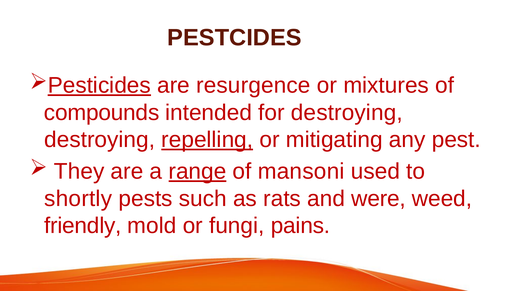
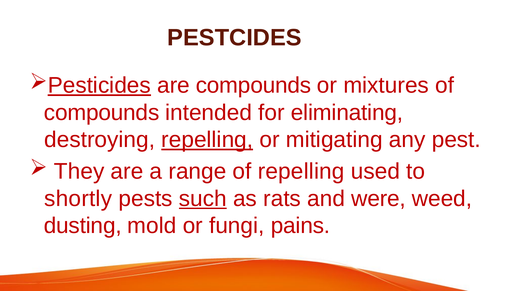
are resurgence: resurgence -> compounds (254, 86)
for destroying: destroying -> eliminating (347, 113)
range underline: present -> none (197, 172)
of mansoni: mansoni -> repelling (301, 172)
such underline: none -> present (203, 199)
friendly: friendly -> dusting (83, 226)
